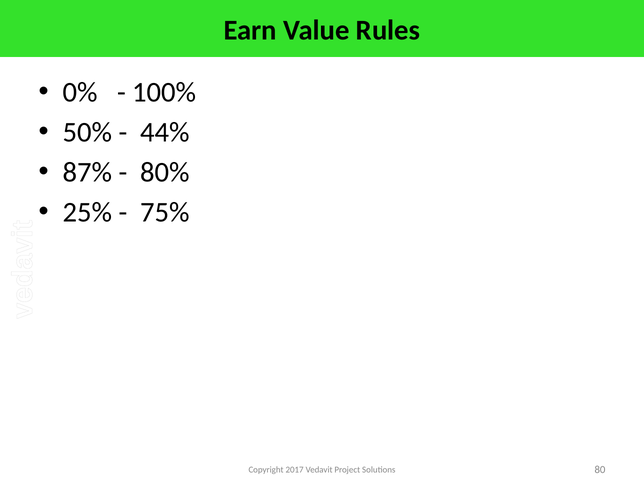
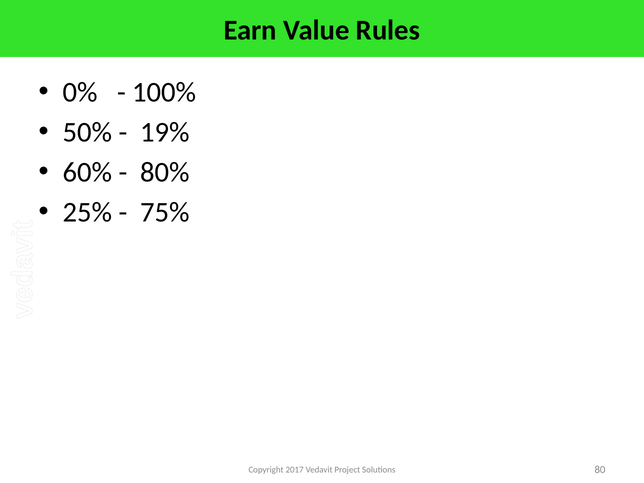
44%: 44% -> 19% (165, 132)
87%: 87% -> 60% (88, 172)
